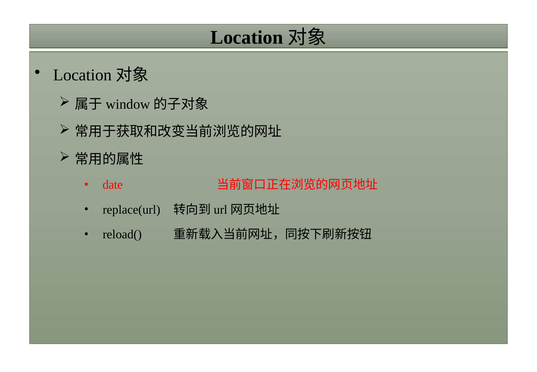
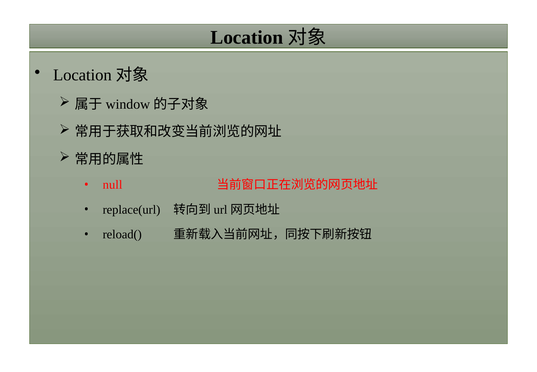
date: date -> null (113, 185)
